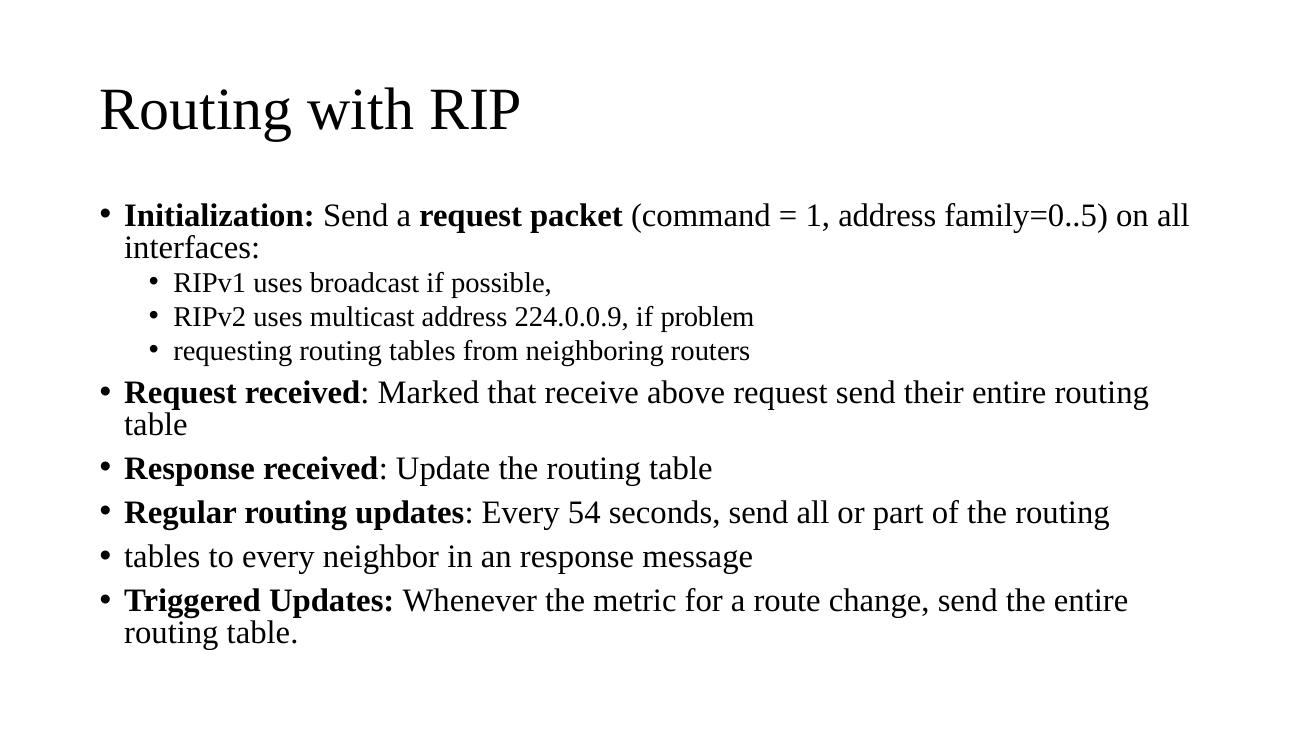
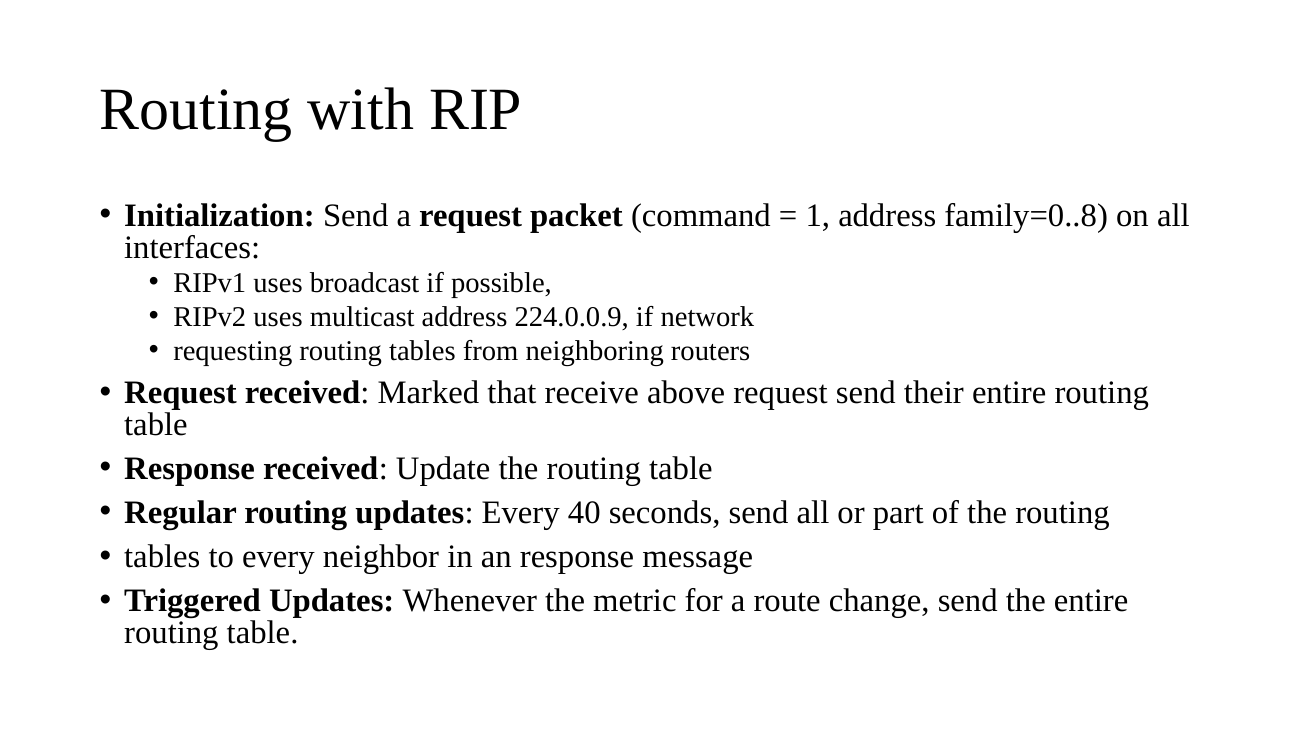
family=0..5: family=0..5 -> family=0..8 (1026, 215)
problem: problem -> network (707, 317)
54: 54 -> 40 (584, 513)
